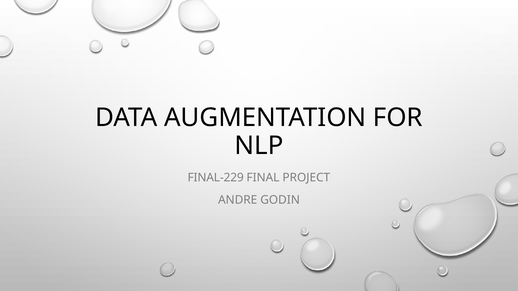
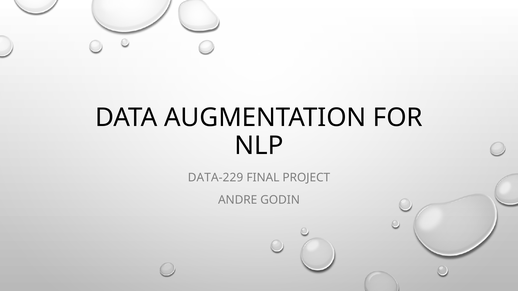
FINAL-229: FINAL-229 -> DATA-229 (216, 178)
